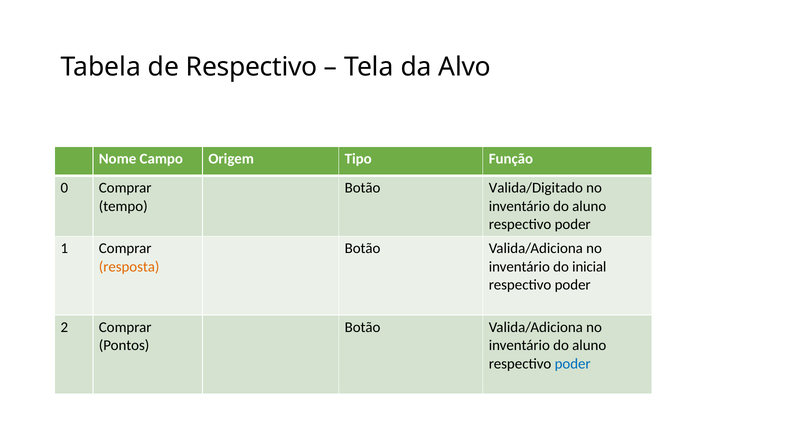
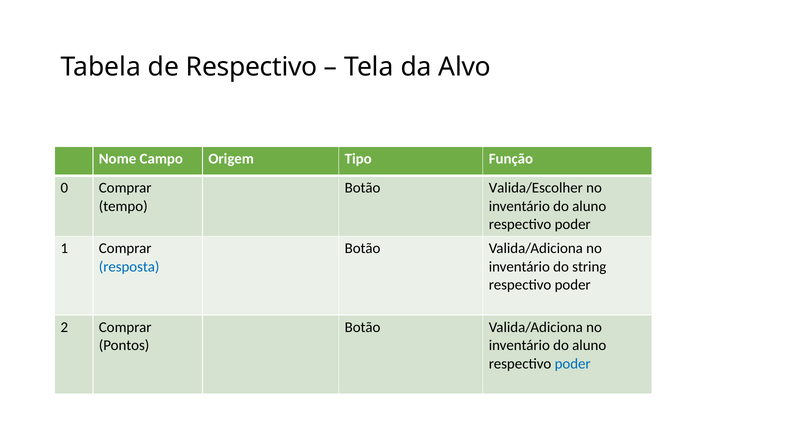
Valida/Digitado: Valida/Digitado -> Valida/Escolher (536, 188)
resposta colour: orange -> blue (129, 267)
inicial: inicial -> string (589, 267)
